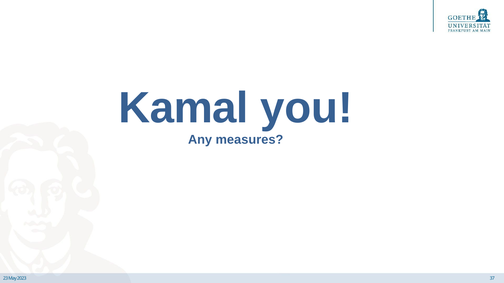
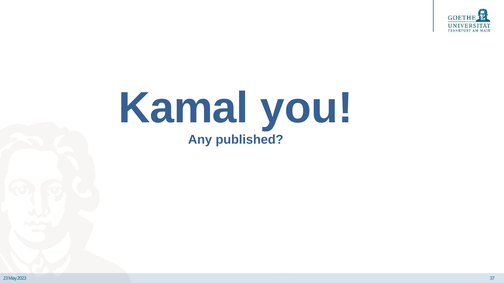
measures: measures -> published (250, 140)
